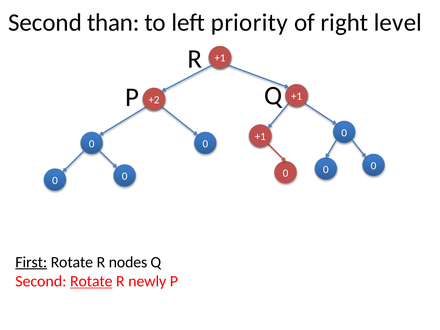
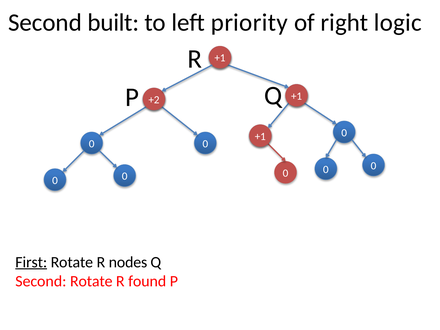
than: than -> built (113, 23)
level: level -> logic (398, 23)
Rotate underline: present -> none (91, 281)
newly: newly -> found (147, 281)
